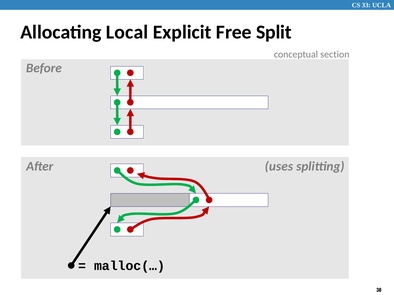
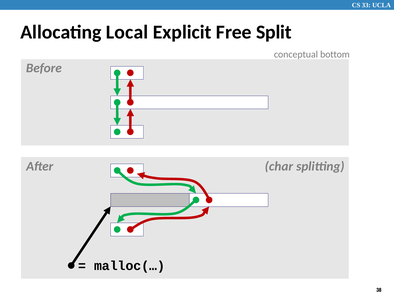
section: section -> bottom (335, 54)
uses: uses -> char (279, 167)
